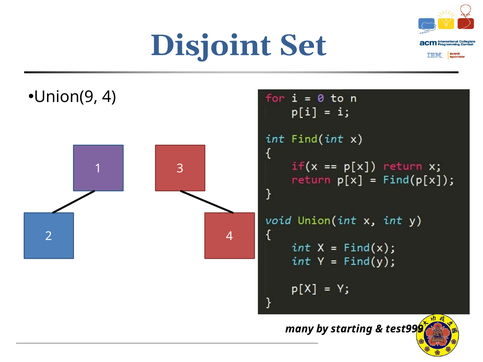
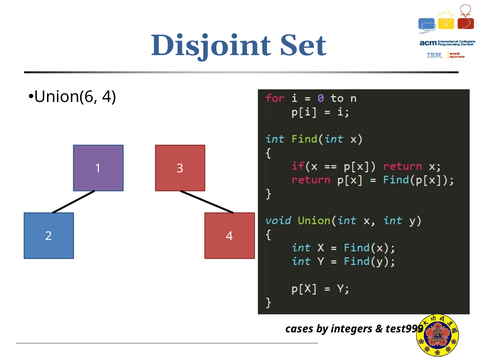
Union(9: Union(9 -> Union(6 (66, 97)
many: many -> cases (299, 329)
starting: starting -> integers (352, 329)
